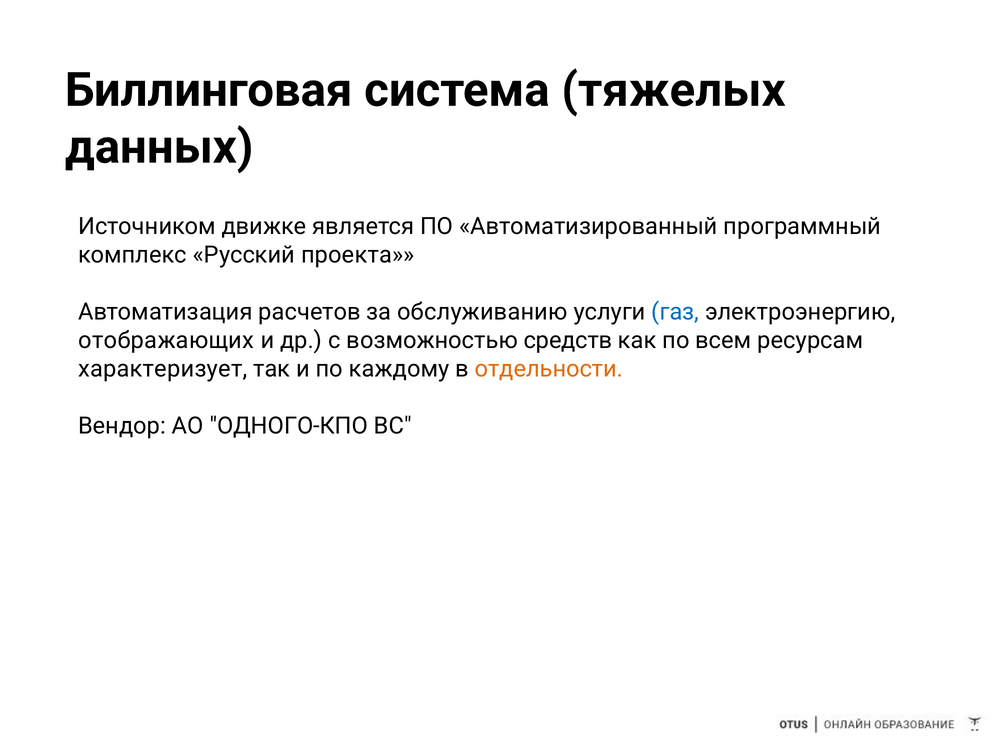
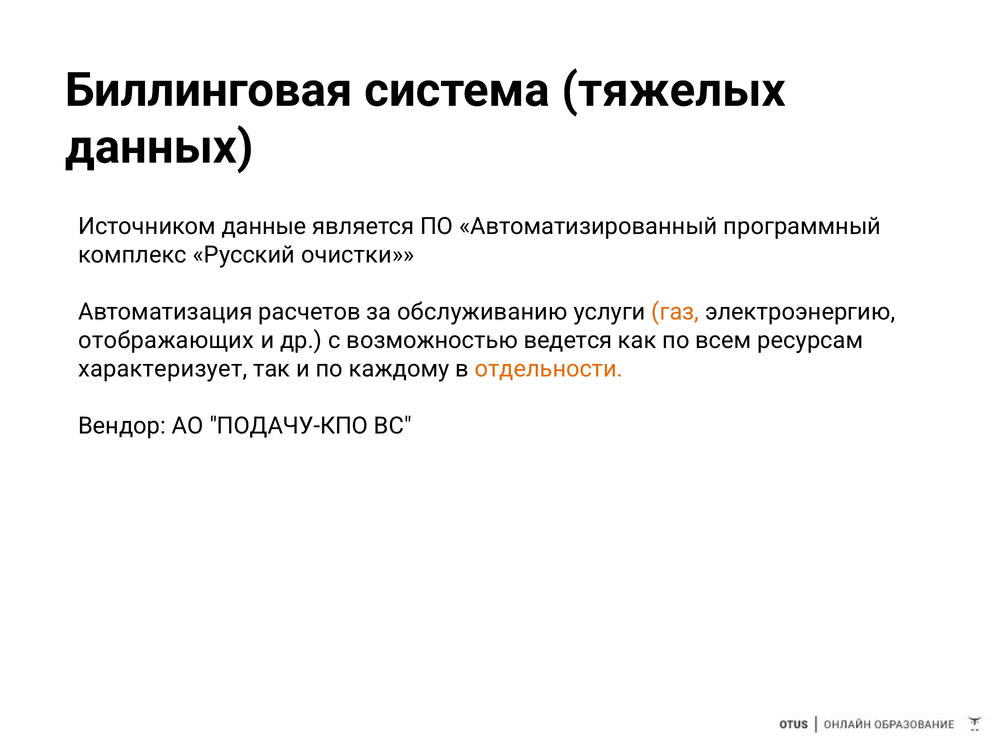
движке: движке -> данные (264, 226)
проекта: проекта -> очистки (358, 255)
газ colour: blue -> orange (675, 312)
средств: средств -> ведется (568, 340)
ОДНОГО-КПО: ОДНОГО-КПО -> ПОДАЧУ-КПО (289, 426)
